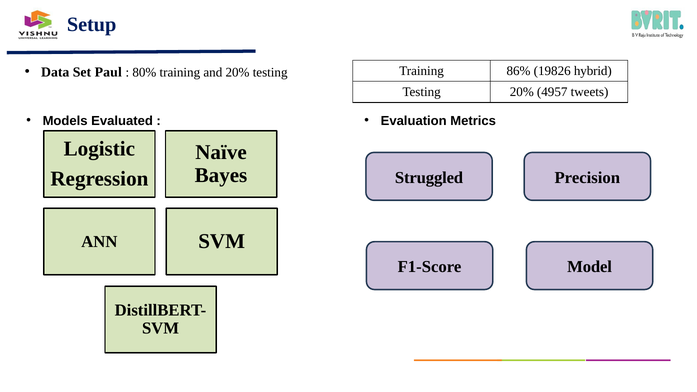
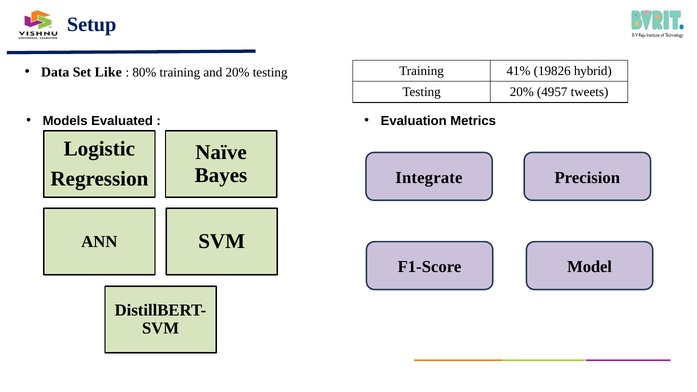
Paul: Paul -> Like (108, 72)
86%: 86% -> 41% (519, 71)
Struggled: Struggled -> Integrate (429, 178)
